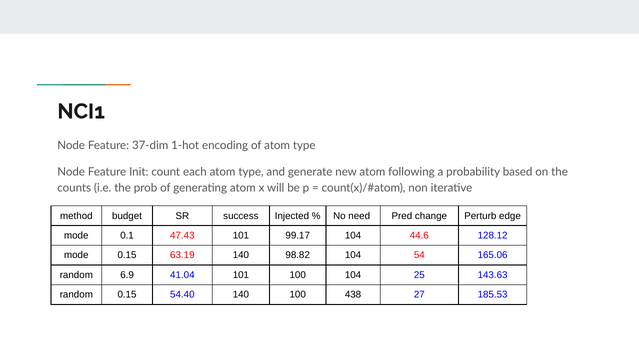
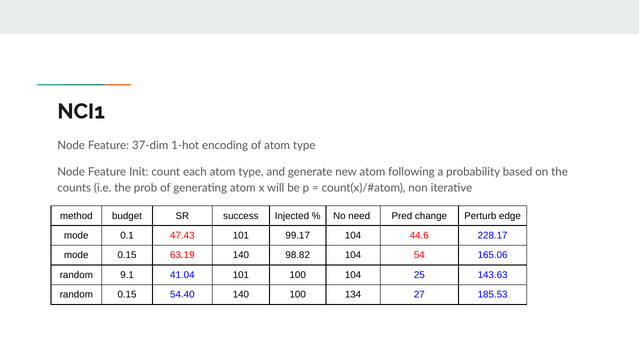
128.12: 128.12 -> 228.17 (493, 236)
6.9: 6.9 -> 9.1 (127, 275)
438: 438 -> 134 (353, 295)
